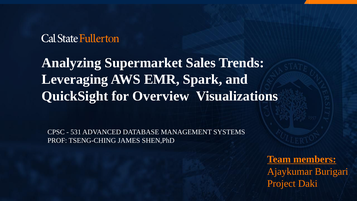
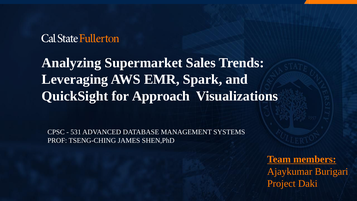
Overview: Overview -> Approach (161, 96)
